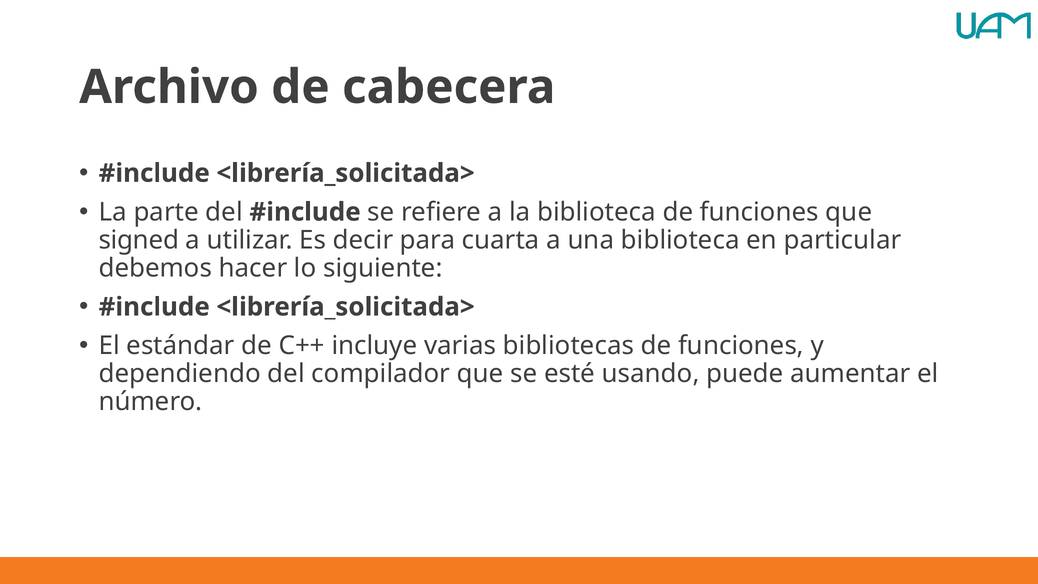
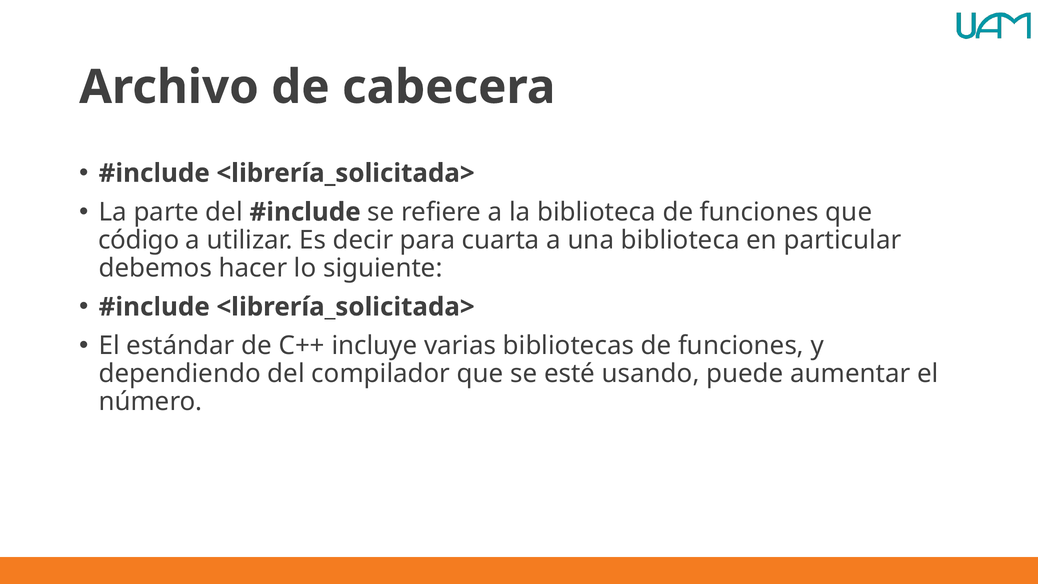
signed: signed -> código (139, 240)
